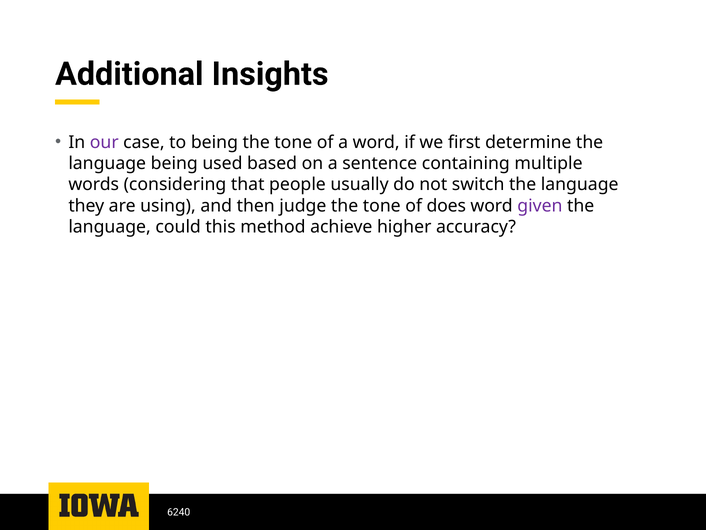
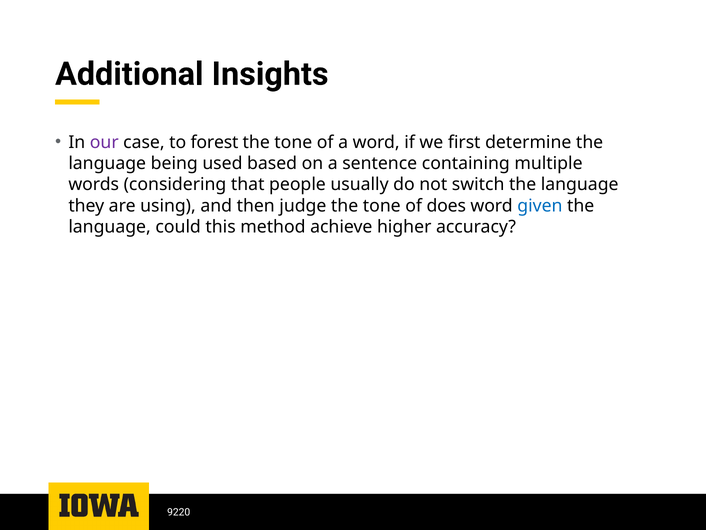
to being: being -> forest (215, 142)
given colour: purple -> blue (540, 206)
6240: 6240 -> 9220 (179, 512)
